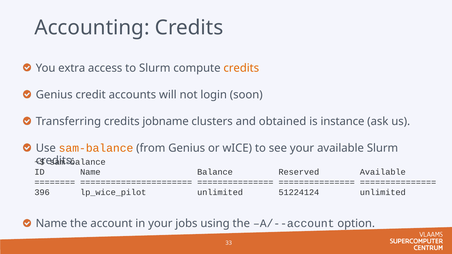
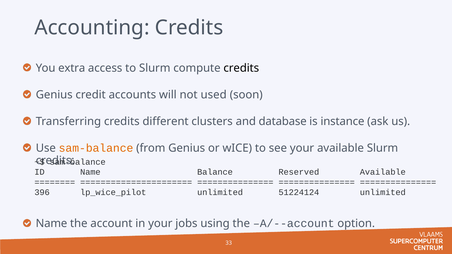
credits colour: orange -> black (241, 68)
login: login -> used (214, 95)
jobname: jobname -> different (166, 122)
obtained: obtained -> database (283, 122)
